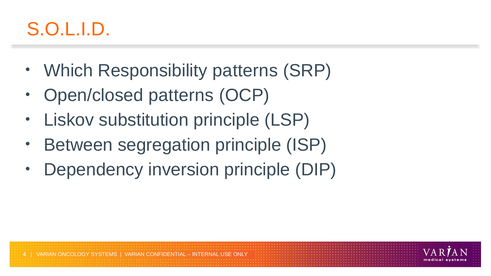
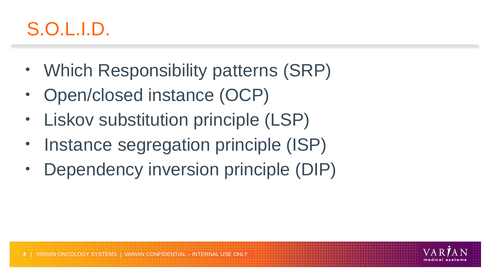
Open/closed patterns: patterns -> instance (181, 95)
Between: Between -> Instance (78, 145)
